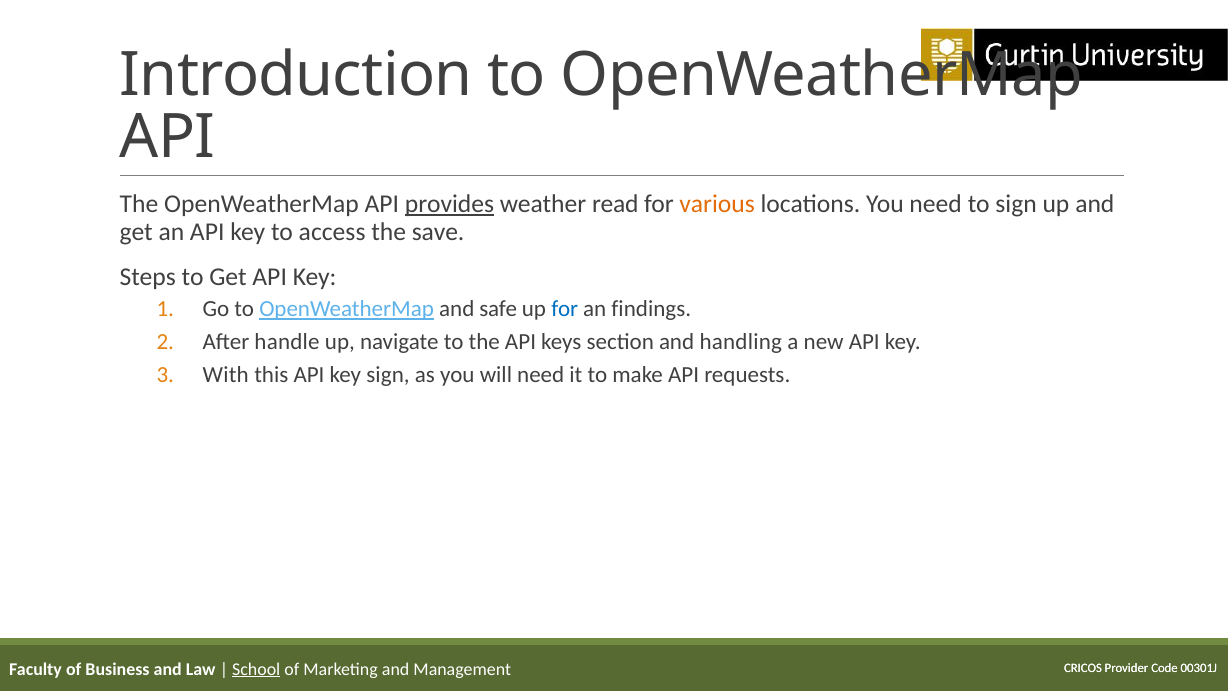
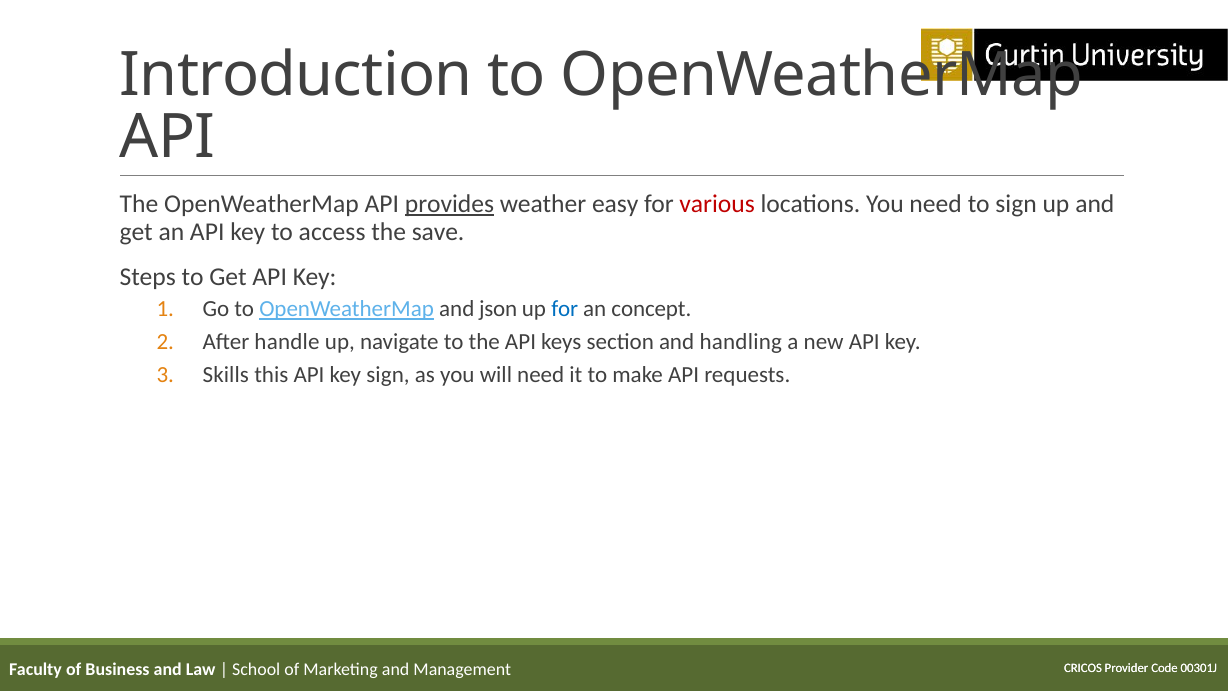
read: read -> easy (615, 204)
various colour: orange -> red (717, 204)
safe: safe -> json (498, 309)
findings: findings -> concept (651, 309)
With: With -> Skills (226, 374)
School underline: present -> none (256, 669)
